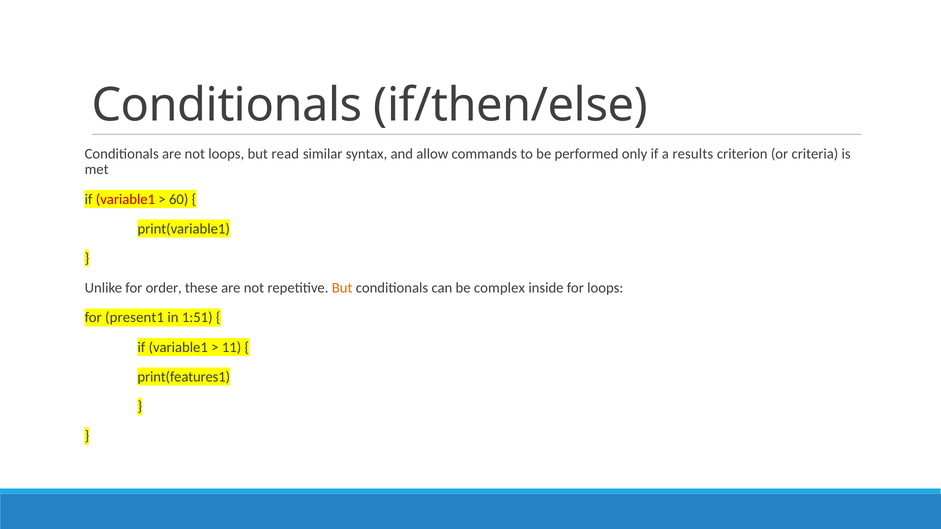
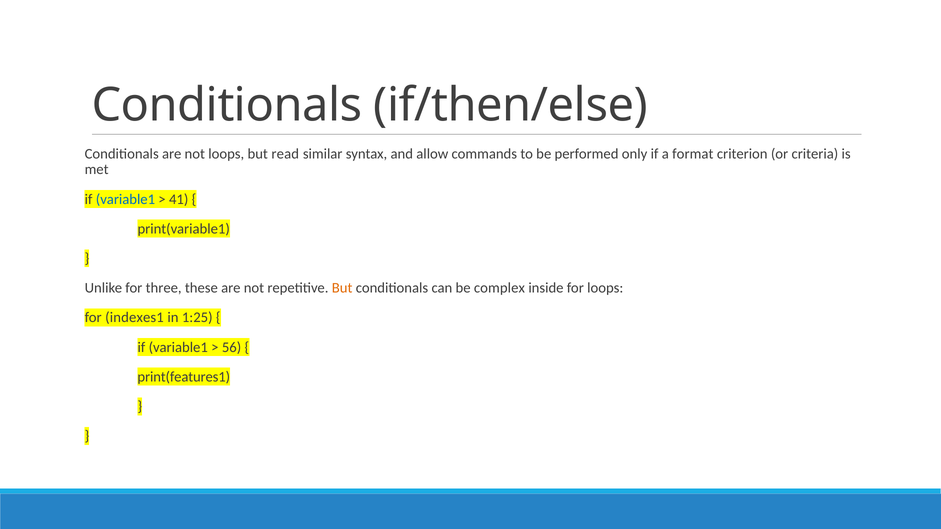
results: results -> format (693, 154)
variable1 colour: red -> blue (125, 199)
60: 60 -> 41 (179, 199)
order: order -> three (164, 288)
present1: present1 -> indexes1 (135, 318)
1:51: 1:51 -> 1:25 (197, 318)
11: 11 -> 56 (232, 347)
